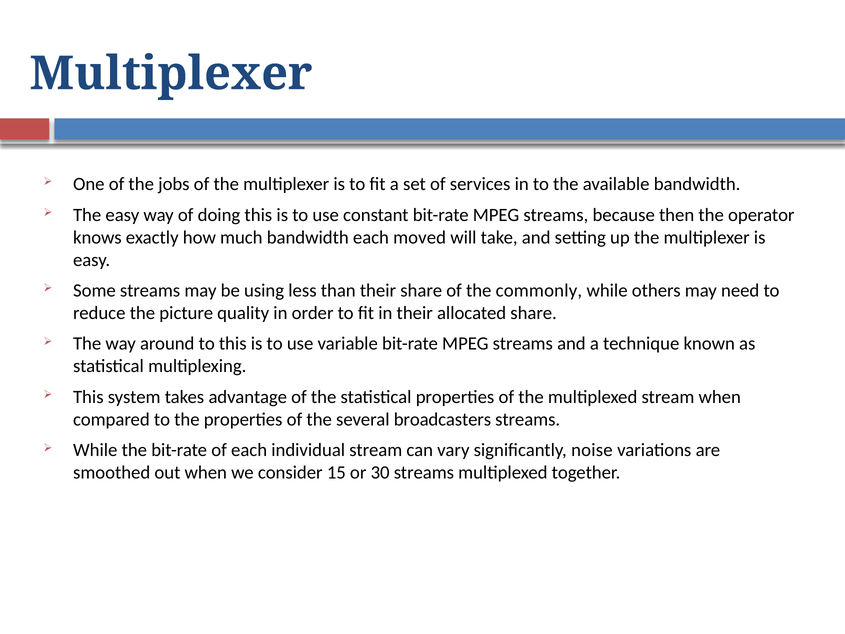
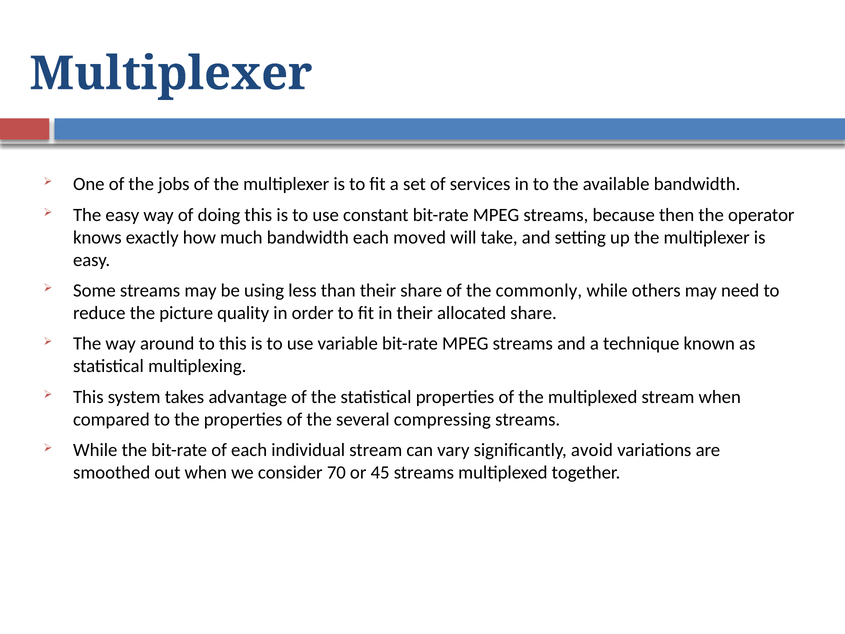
broadcasters: broadcasters -> compressing (442, 419)
noise: noise -> avoid (592, 450)
15: 15 -> 70 (336, 473)
30: 30 -> 45 (380, 473)
